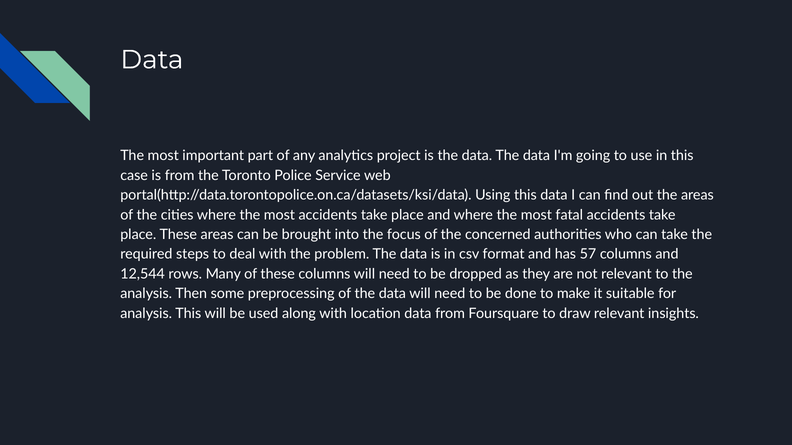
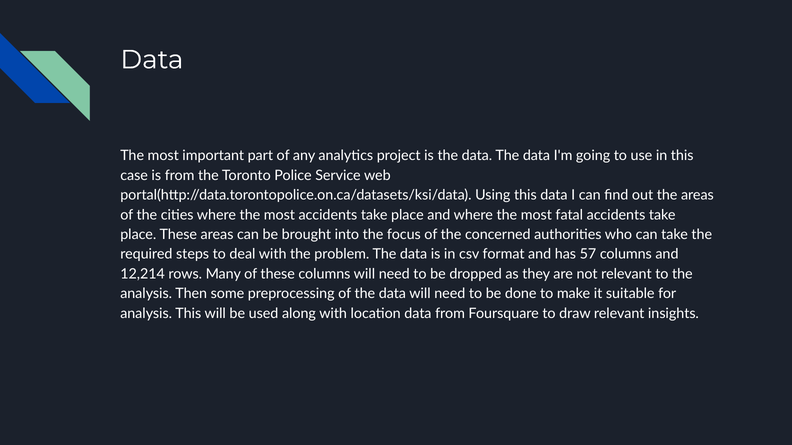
12,544: 12,544 -> 12,214 (143, 274)
